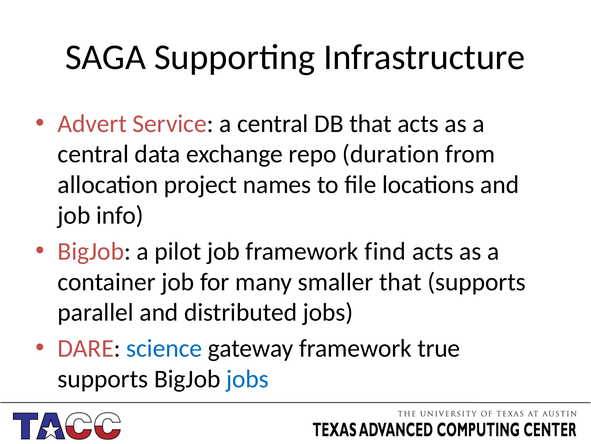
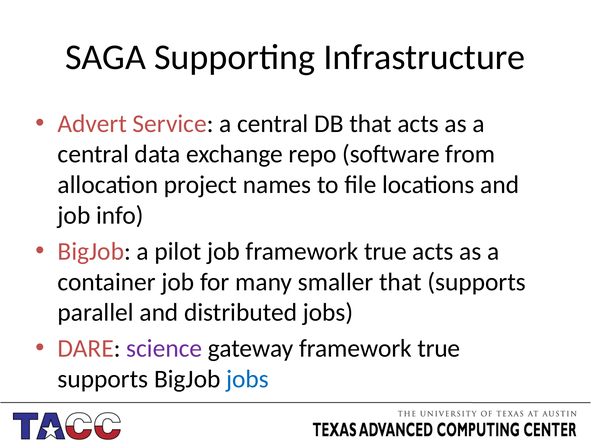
duration: duration -> software (391, 154)
job framework find: find -> true (385, 251)
science colour: blue -> purple (164, 348)
